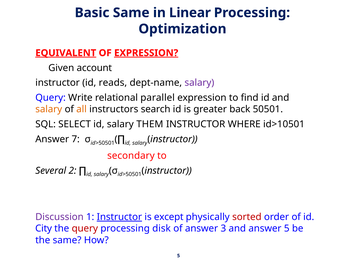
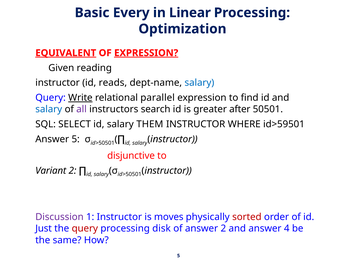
Basic Same: Same -> Every (131, 13)
account: account -> reading (94, 68)
salary colour: purple -> blue (199, 83)
Write underline: none -> present (80, 98)
salary colour: orange -> blue (49, 109)
all colour: orange -> purple (82, 109)
back: back -> after (240, 109)
id>10501: id>10501 -> id>59501 (284, 124)
Answer 7: 7 -> 5 (76, 139)
secondary: secondary -> disjunctive (131, 156)
Several: Several -> Variant (51, 171)
Instructor underline: present -> none (119, 217)
except: except -> moves (169, 217)
City: City -> Just (44, 229)
answer 3: 3 -> 2 (223, 229)
answer 5: 5 -> 4 (287, 229)
